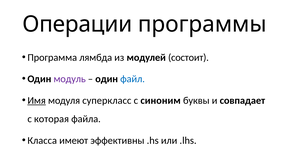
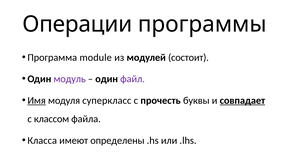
лямбда: лямбда -> module (96, 57)
файл colour: blue -> purple (133, 79)
синоним: синоним -> прочесть (161, 100)
совпадает underline: none -> present (242, 100)
которая: которая -> классом (52, 119)
эффективны: эффективны -> определены (117, 140)
